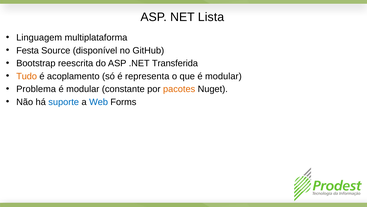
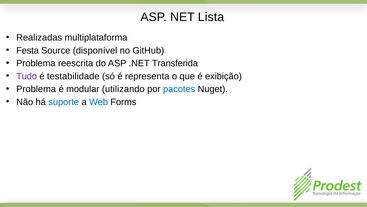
Linguagem: Linguagem -> Realizadas (39, 37)
Bootstrap: Bootstrap -> Problema (36, 63)
Tudo colour: orange -> purple (27, 76)
acoplamento: acoplamento -> testabilidade (73, 76)
que é modular: modular -> exibição (223, 76)
constante: constante -> utilizando (123, 89)
pacotes colour: orange -> blue (179, 89)
